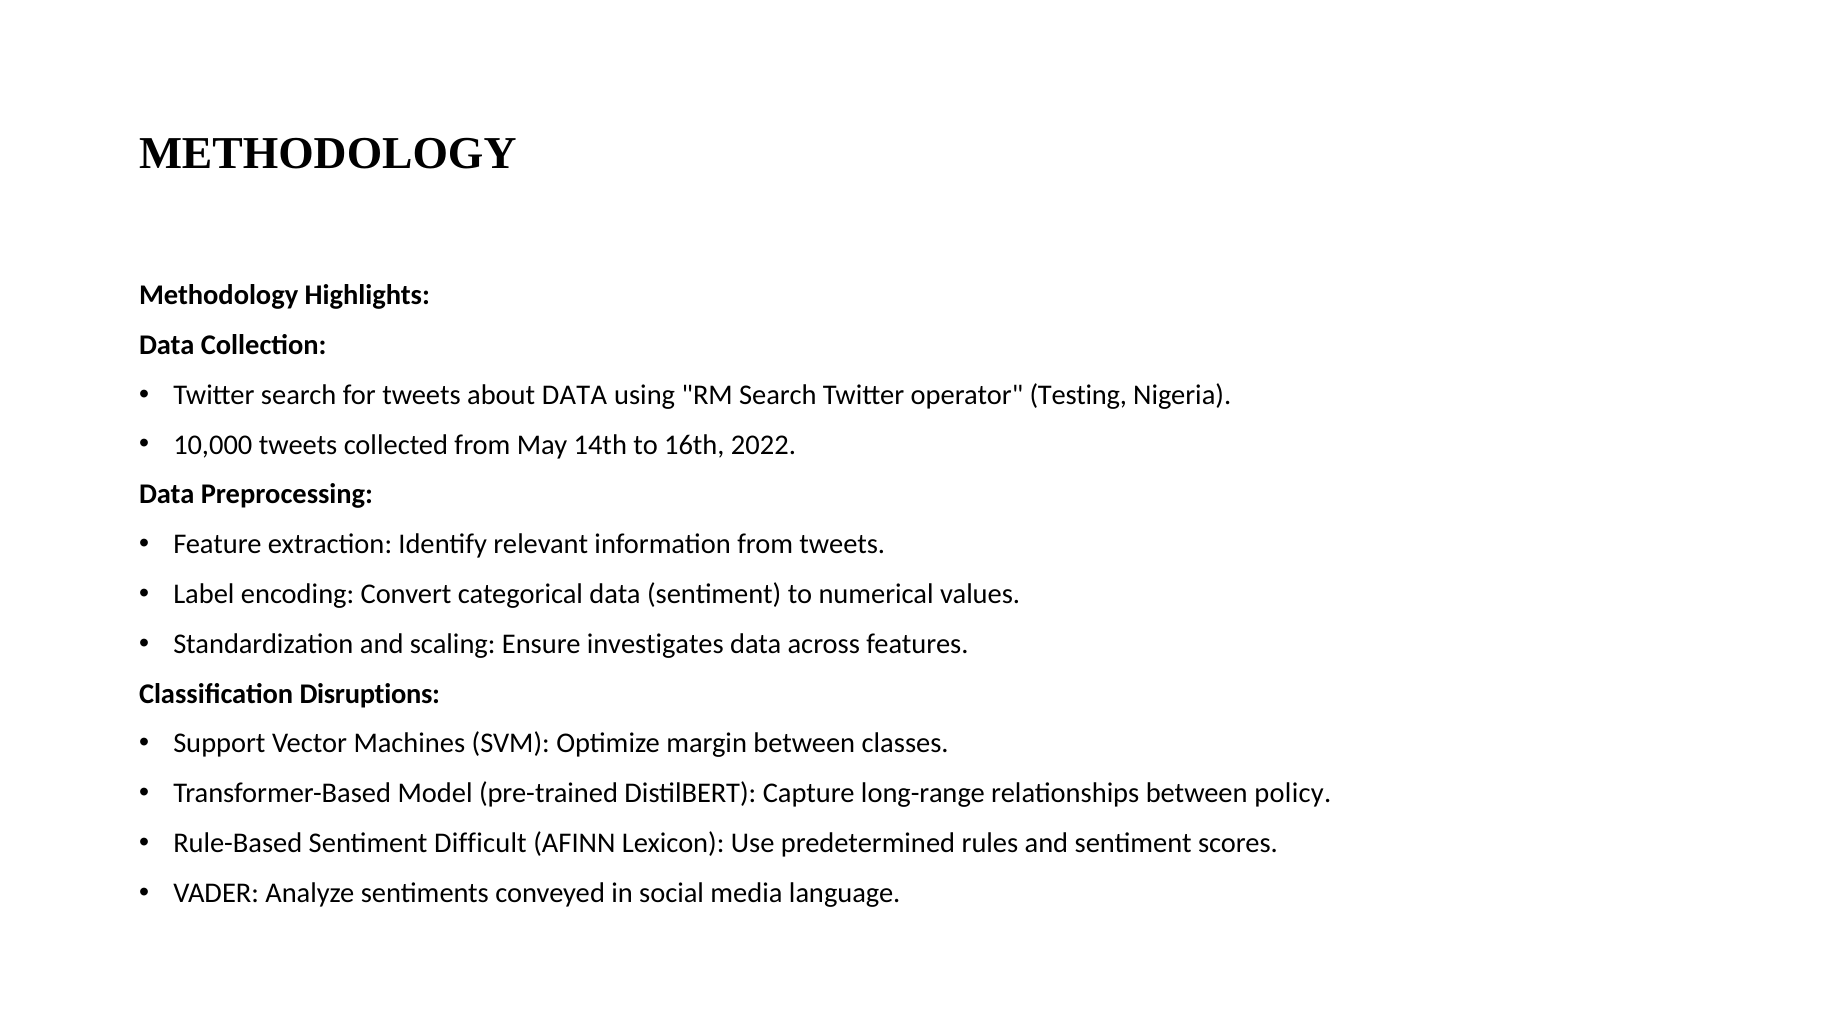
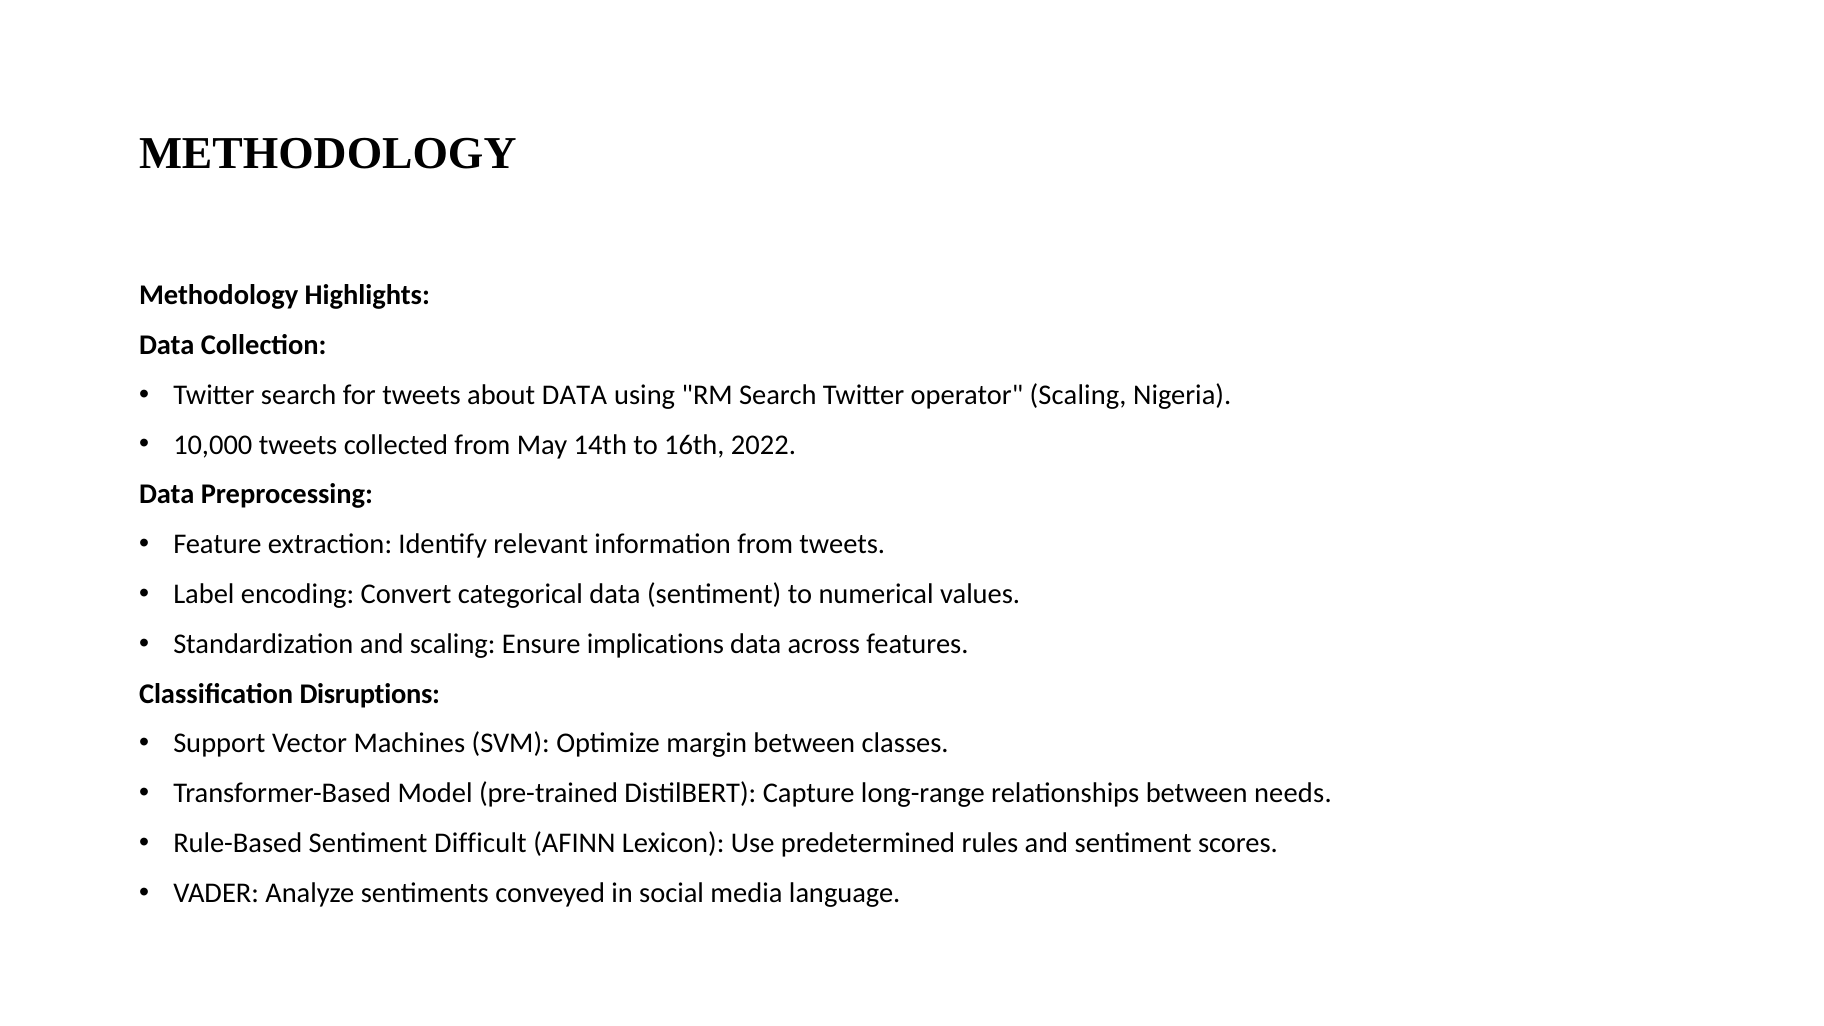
operator Testing: Testing -> Scaling (1078, 395)
investigates: investigates -> implications (655, 644)
policy: policy -> needs (1293, 793)
